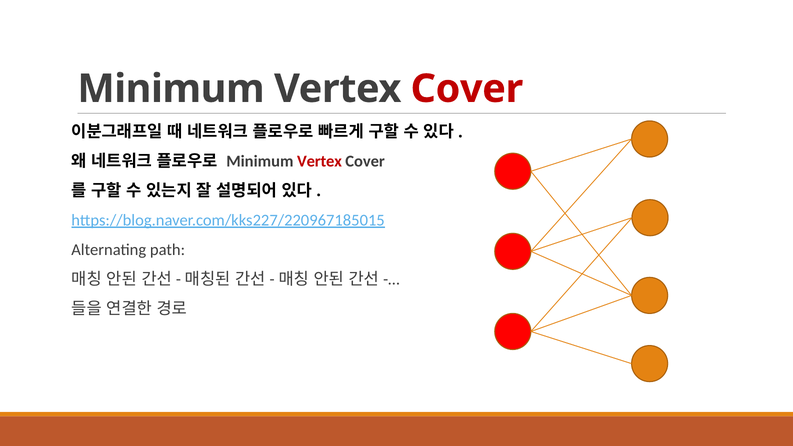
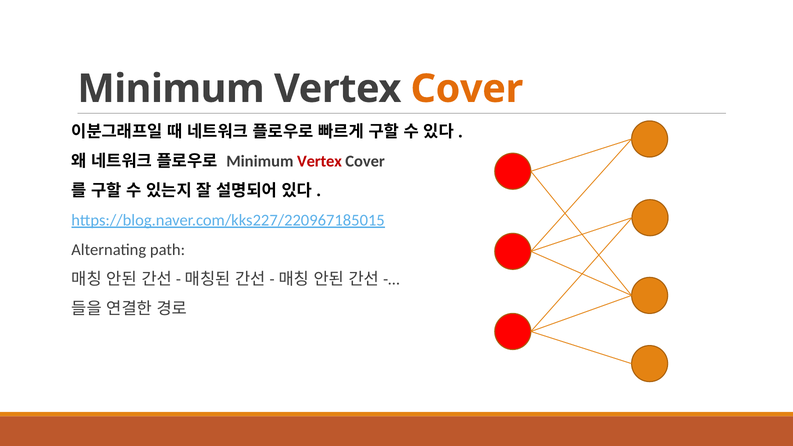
Cover colour: red -> orange (467, 89)
